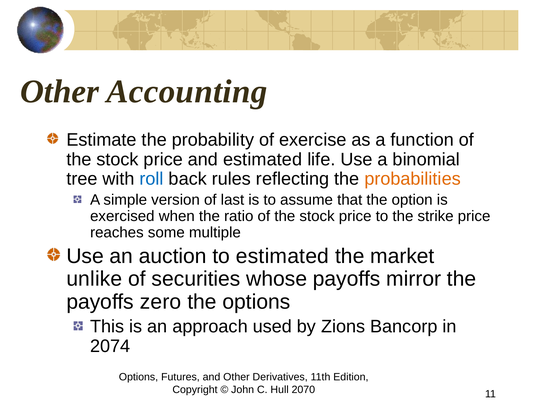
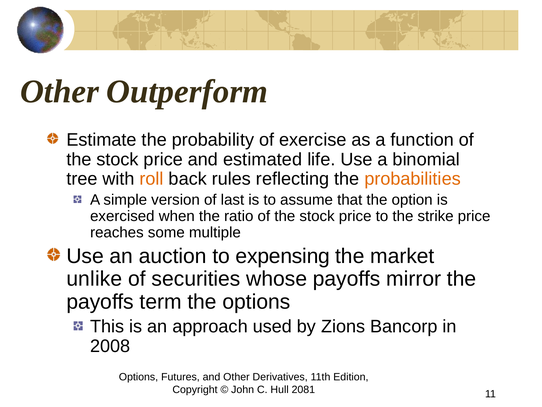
Accounting: Accounting -> Outperform (187, 91)
roll colour: blue -> orange (152, 179)
to estimated: estimated -> expensing (283, 256)
zero: zero -> term (161, 301)
2074: 2074 -> 2008 (110, 346)
2070: 2070 -> 2081 (303, 389)
